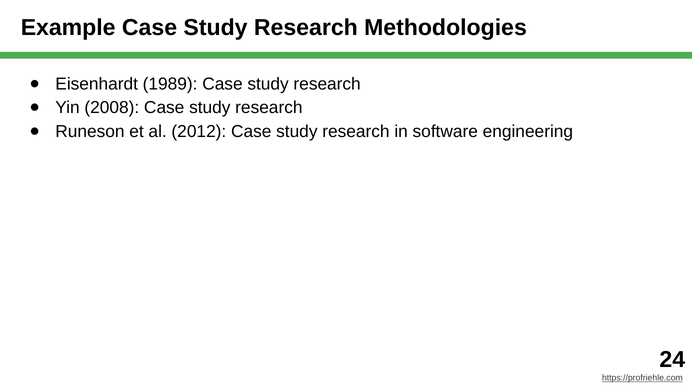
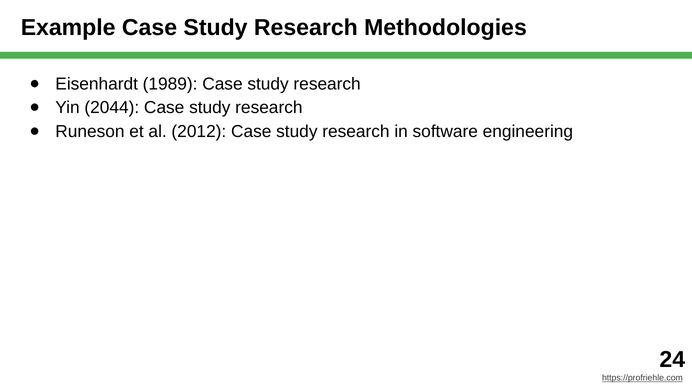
2008: 2008 -> 2044 (112, 108)
